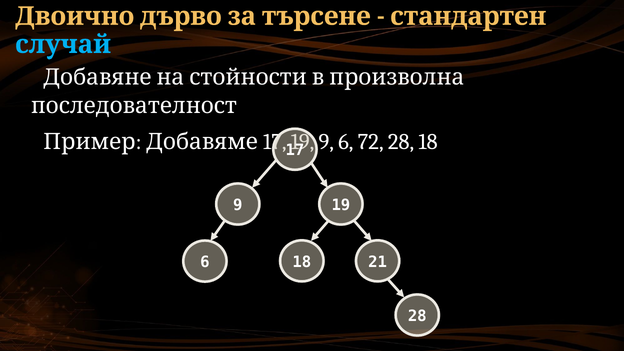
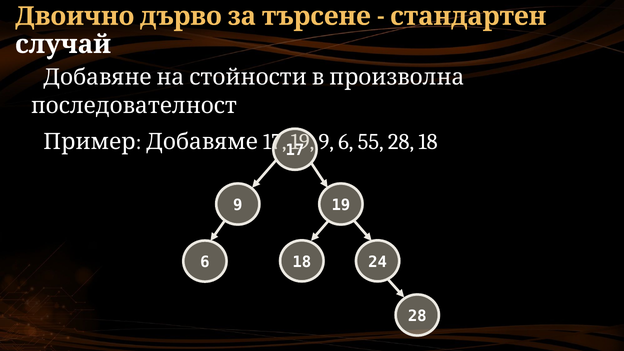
случай colour: light blue -> white (63, 44)
72: 72 -> 55 (371, 142)
21: 21 -> 24 (378, 262)
